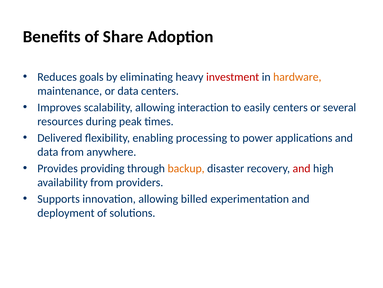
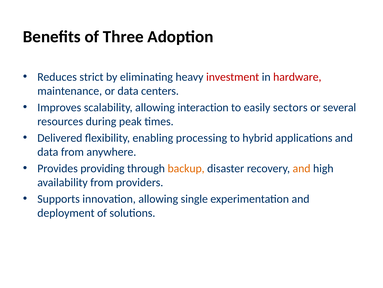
Share: Share -> Three (123, 37)
goals: goals -> strict (91, 77)
hardware colour: orange -> red (297, 77)
easily centers: centers -> sectors (290, 107)
power: power -> hybrid (258, 138)
and colour: red -> orange (302, 168)
billed: billed -> single (194, 198)
